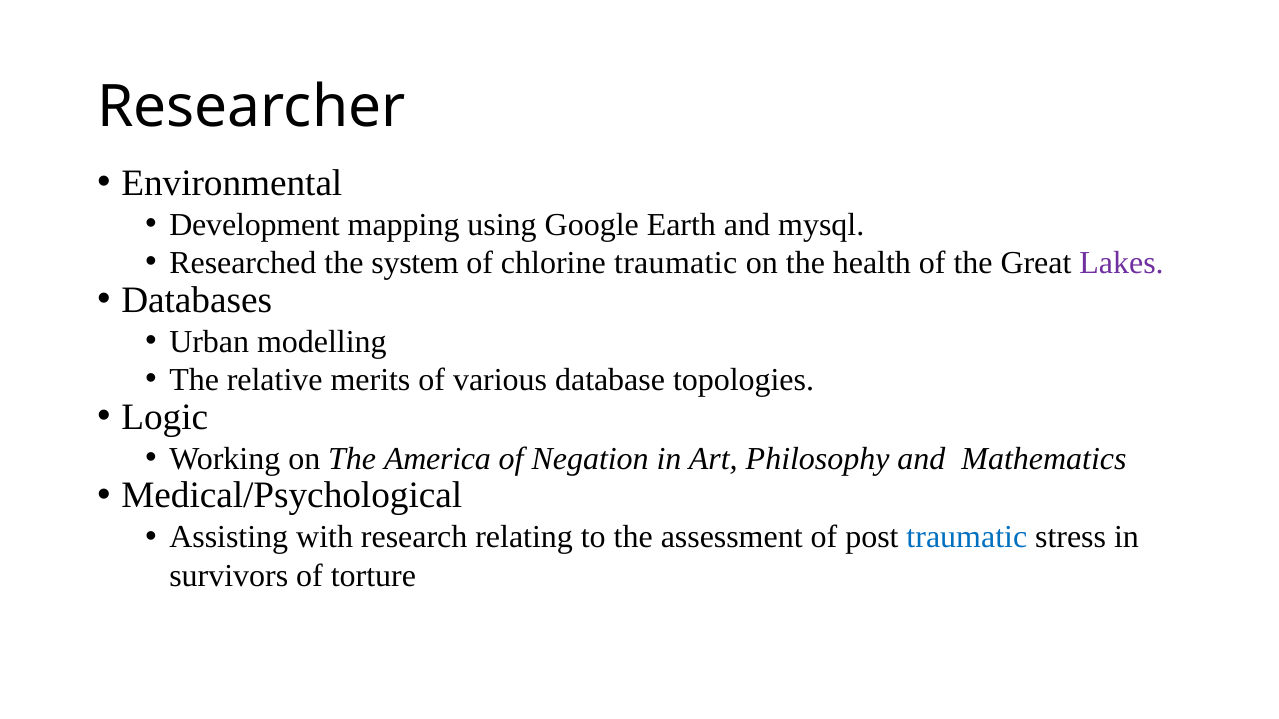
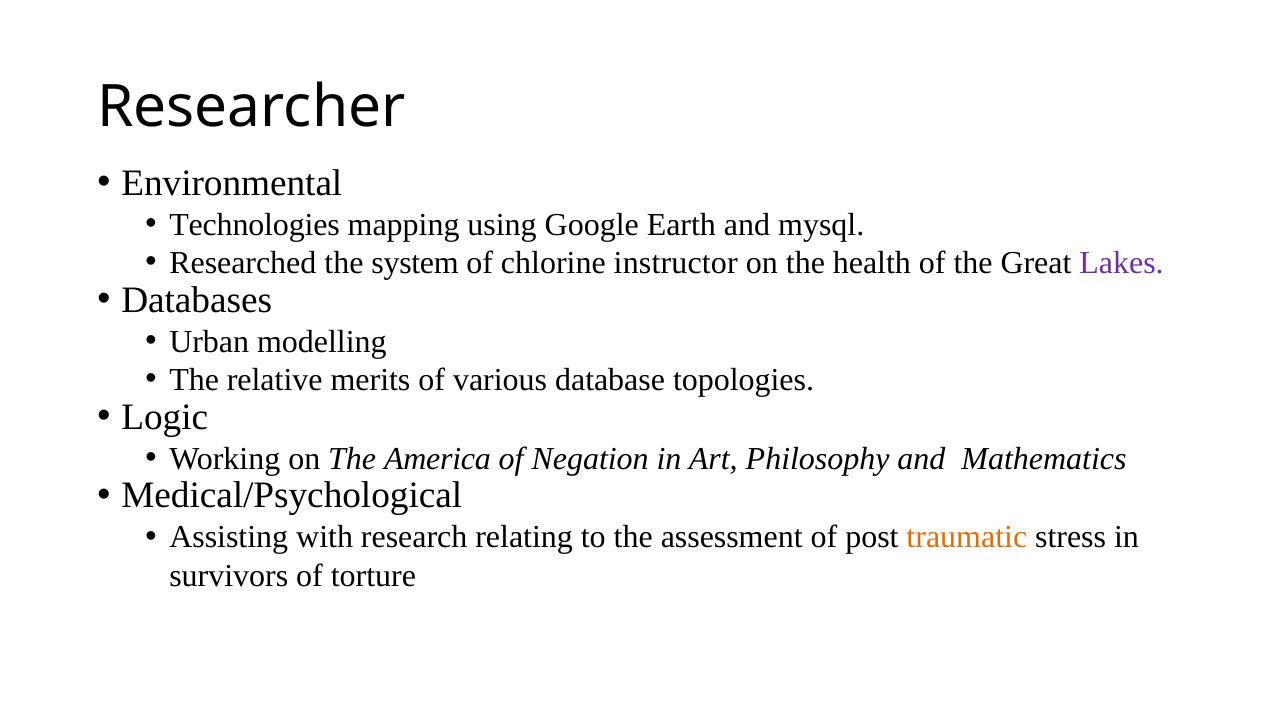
Development: Development -> Technologies (255, 225)
chlorine traumatic: traumatic -> instructor (676, 263)
traumatic colour: blue -> orange (967, 538)
